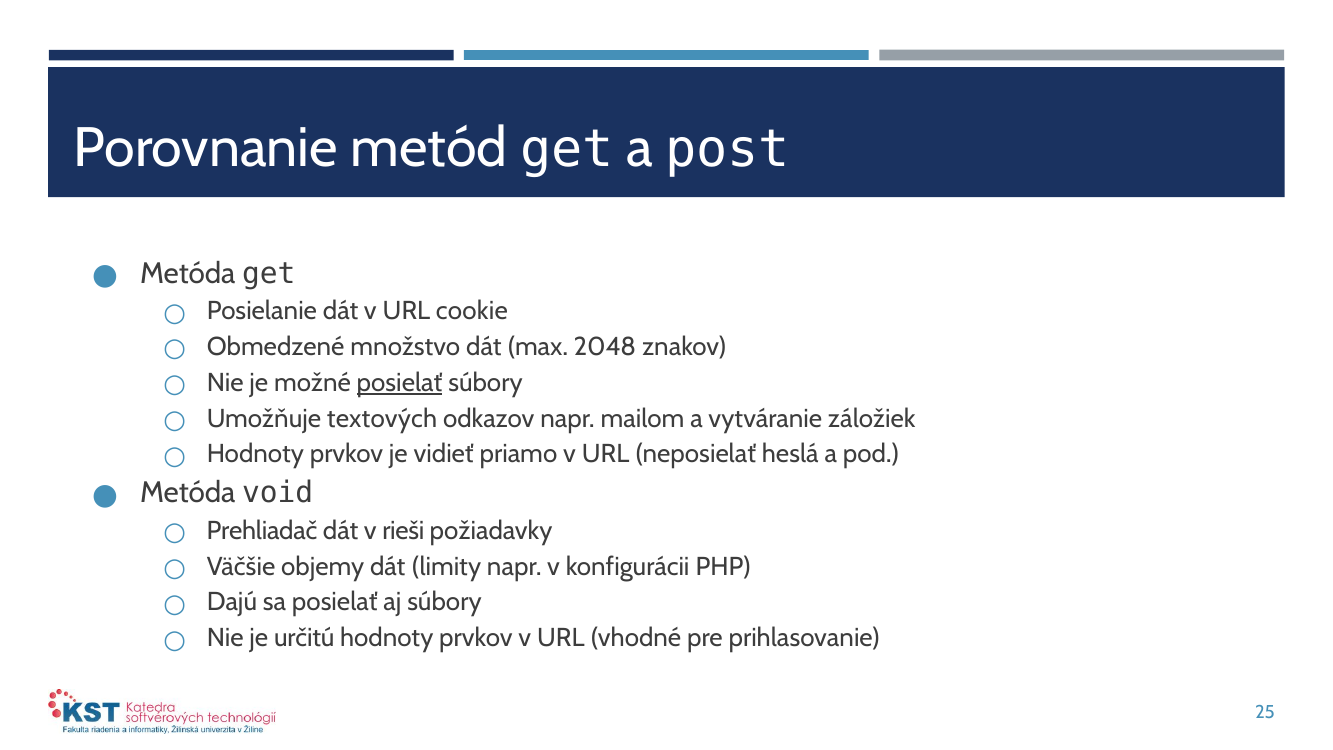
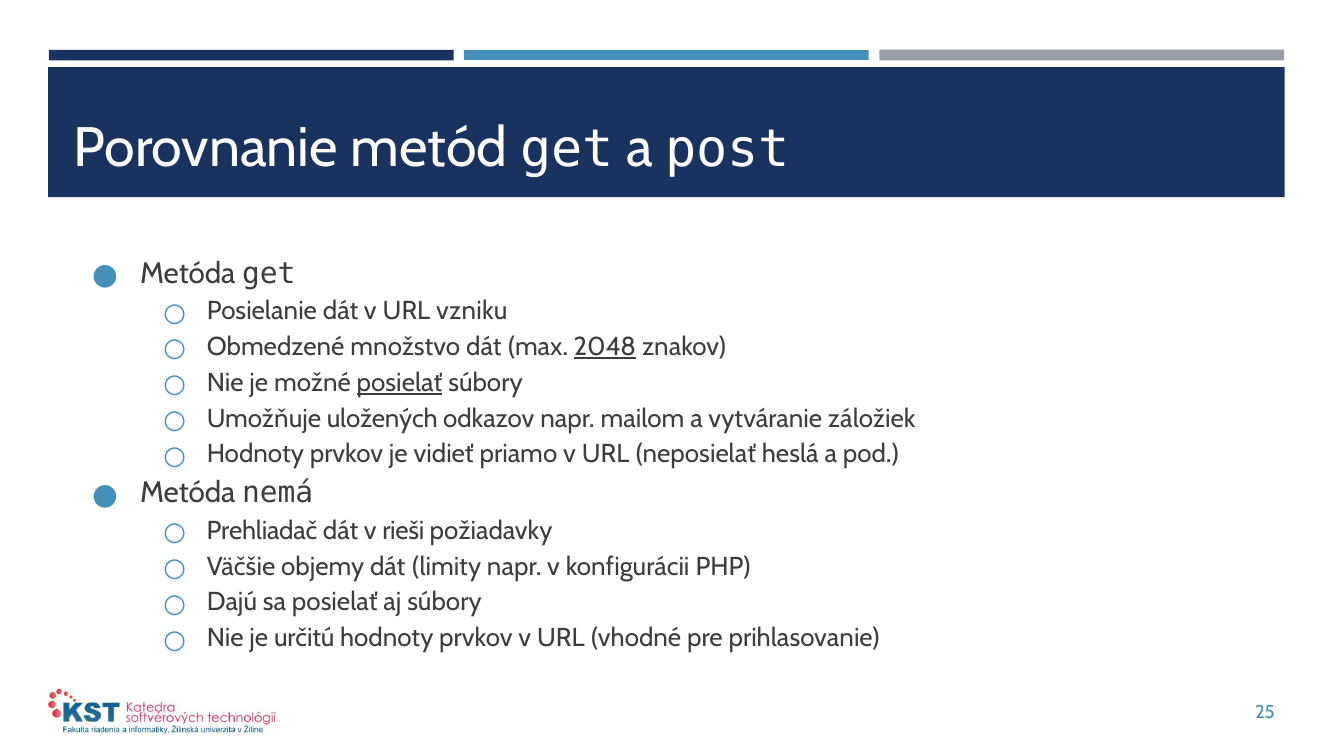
cookie: cookie -> vzniku (472, 311)
2048 underline: none -> present (605, 347)
textových: textových -> uložených (382, 418)
void: void -> nemá (278, 493)
